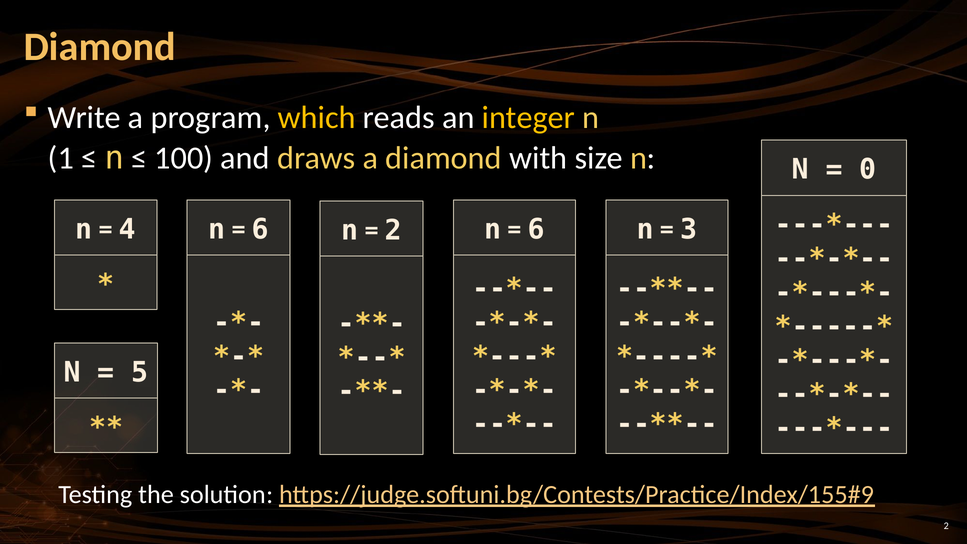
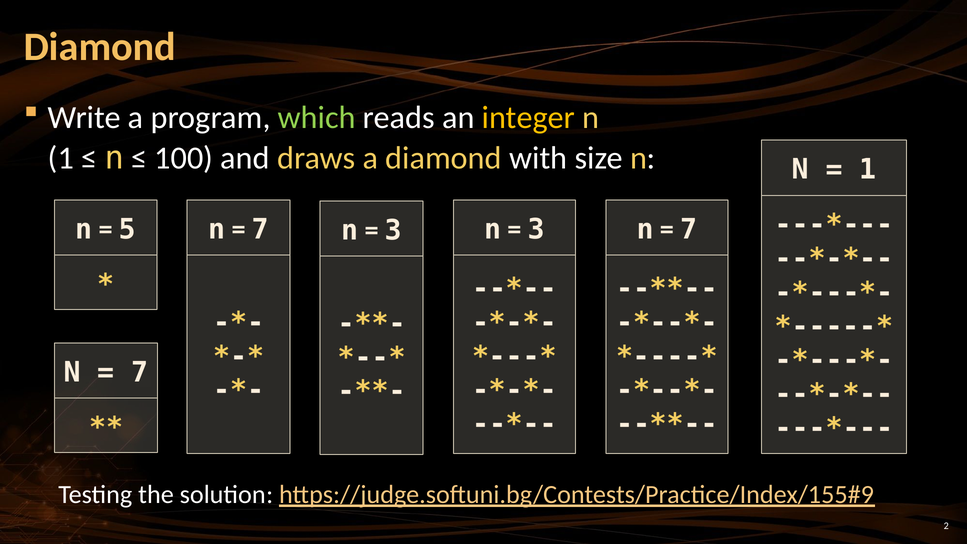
which colour: yellow -> light green (317, 118)
0: 0 -> 1 (868, 170)
4: 4 -> 5 (127, 229)
6: 6 -> 7 (260, 229)
6: 6 -> 3 (536, 229)
3: 3 -> 7 (689, 229)
2: 2 -> 3 (393, 230)
5: 5 -> 7 (140, 373)
